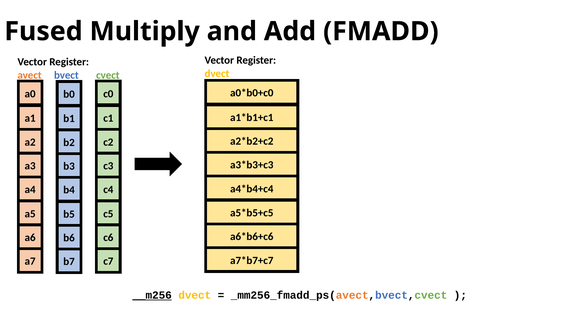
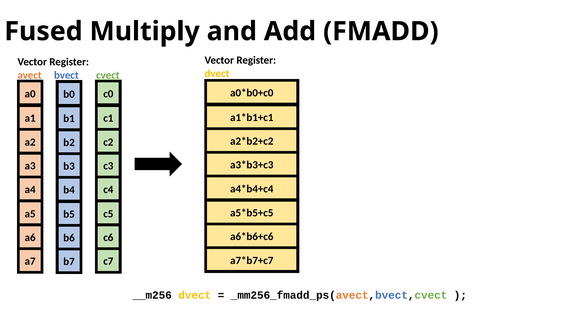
__m256 underline: present -> none (152, 295)
